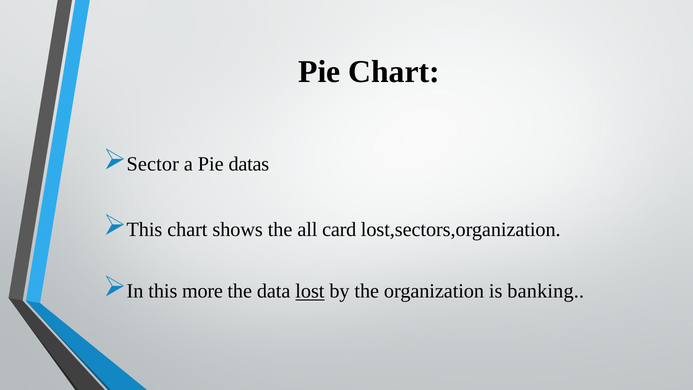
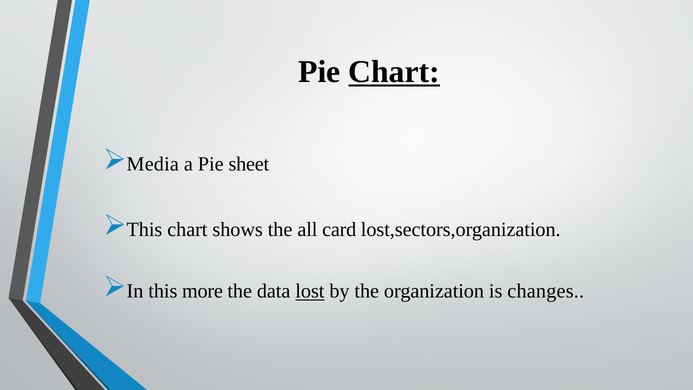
Chart underline: none -> present (394, 72)
Sector: Sector -> Media (153, 164)
datas: datas -> sheet (249, 164)
banking: banking -> changes (546, 291)
